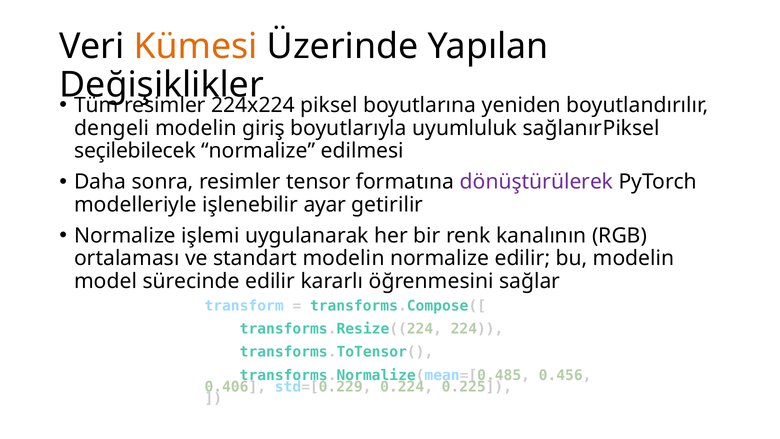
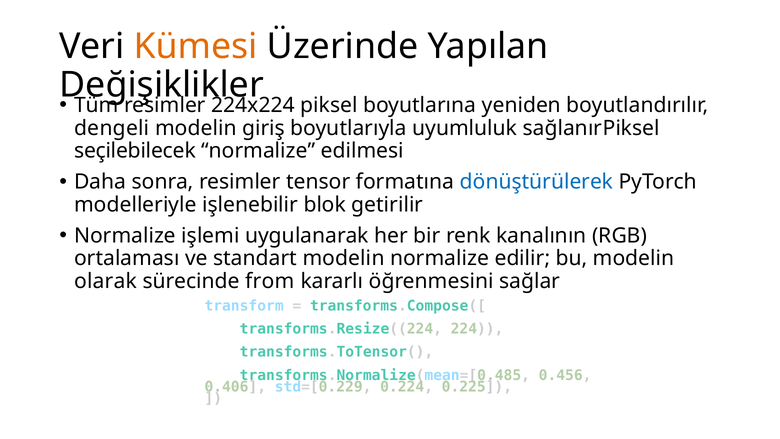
dönüştürülerek colour: purple -> blue (537, 182)
ayar: ayar -> blok (325, 205)
model: model -> olarak (106, 281)
sürecinde edilir: edilir -> from (270, 281)
